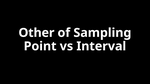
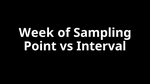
Other: Other -> Week (36, 33)
